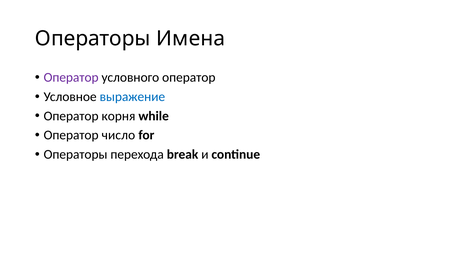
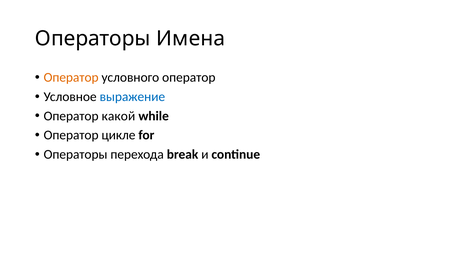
Оператор colour: purple -> orange (71, 78)
корня: корня -> какой (118, 116)
число: число -> цикле (119, 135)
